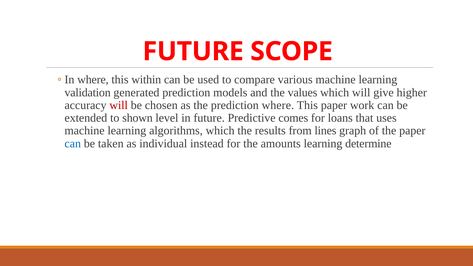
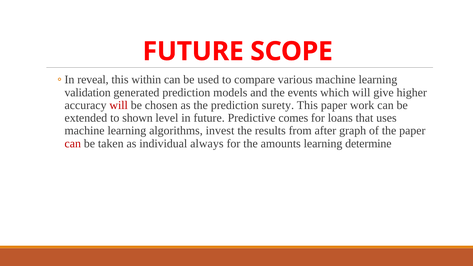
where: where -> reveal (93, 80)
values: values -> events (303, 92)
prediction where: where -> surety (278, 105)
algorithms which: which -> invest (220, 131)
lines: lines -> after (325, 131)
can colour: blue -> red (73, 144)
instead: instead -> always (207, 144)
